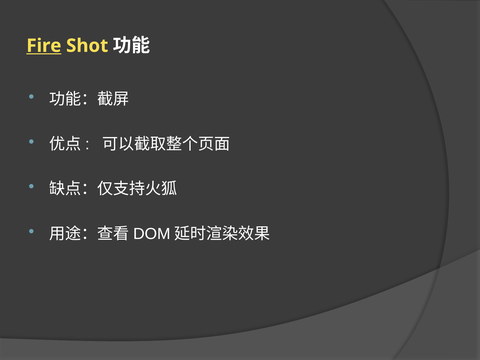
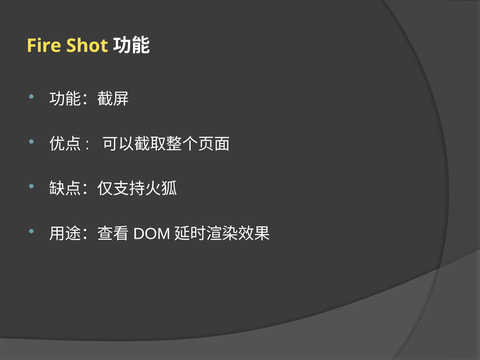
Fire underline: present -> none (44, 46)
